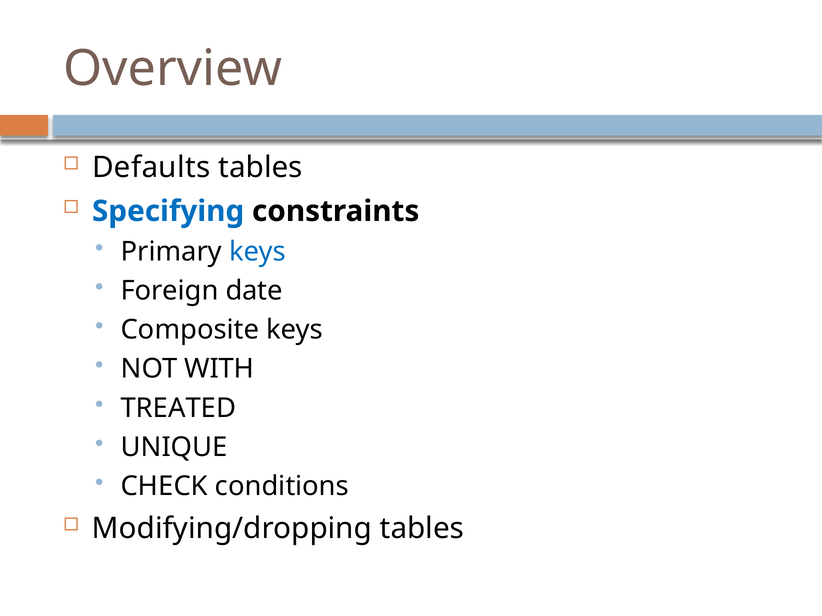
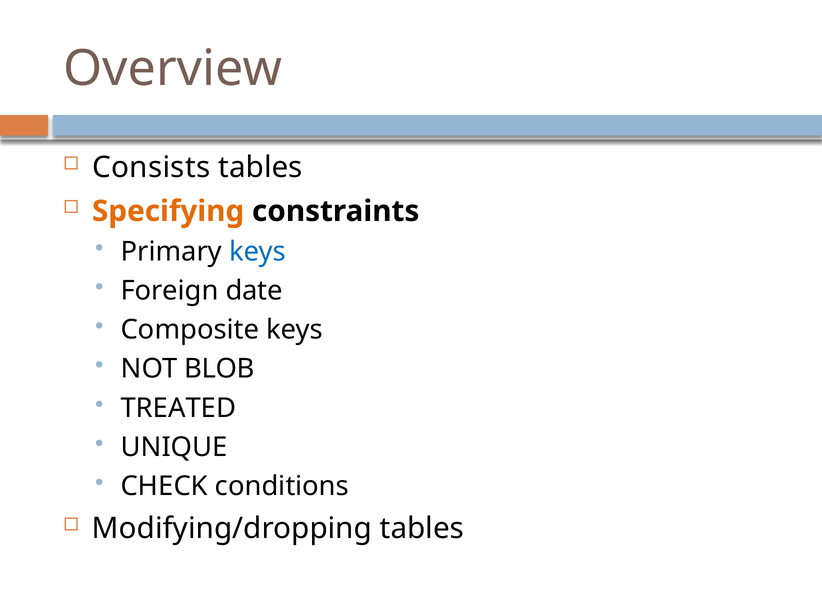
Defaults: Defaults -> Consists (151, 168)
Specifying colour: blue -> orange (168, 211)
WITH: WITH -> BLOB (219, 369)
